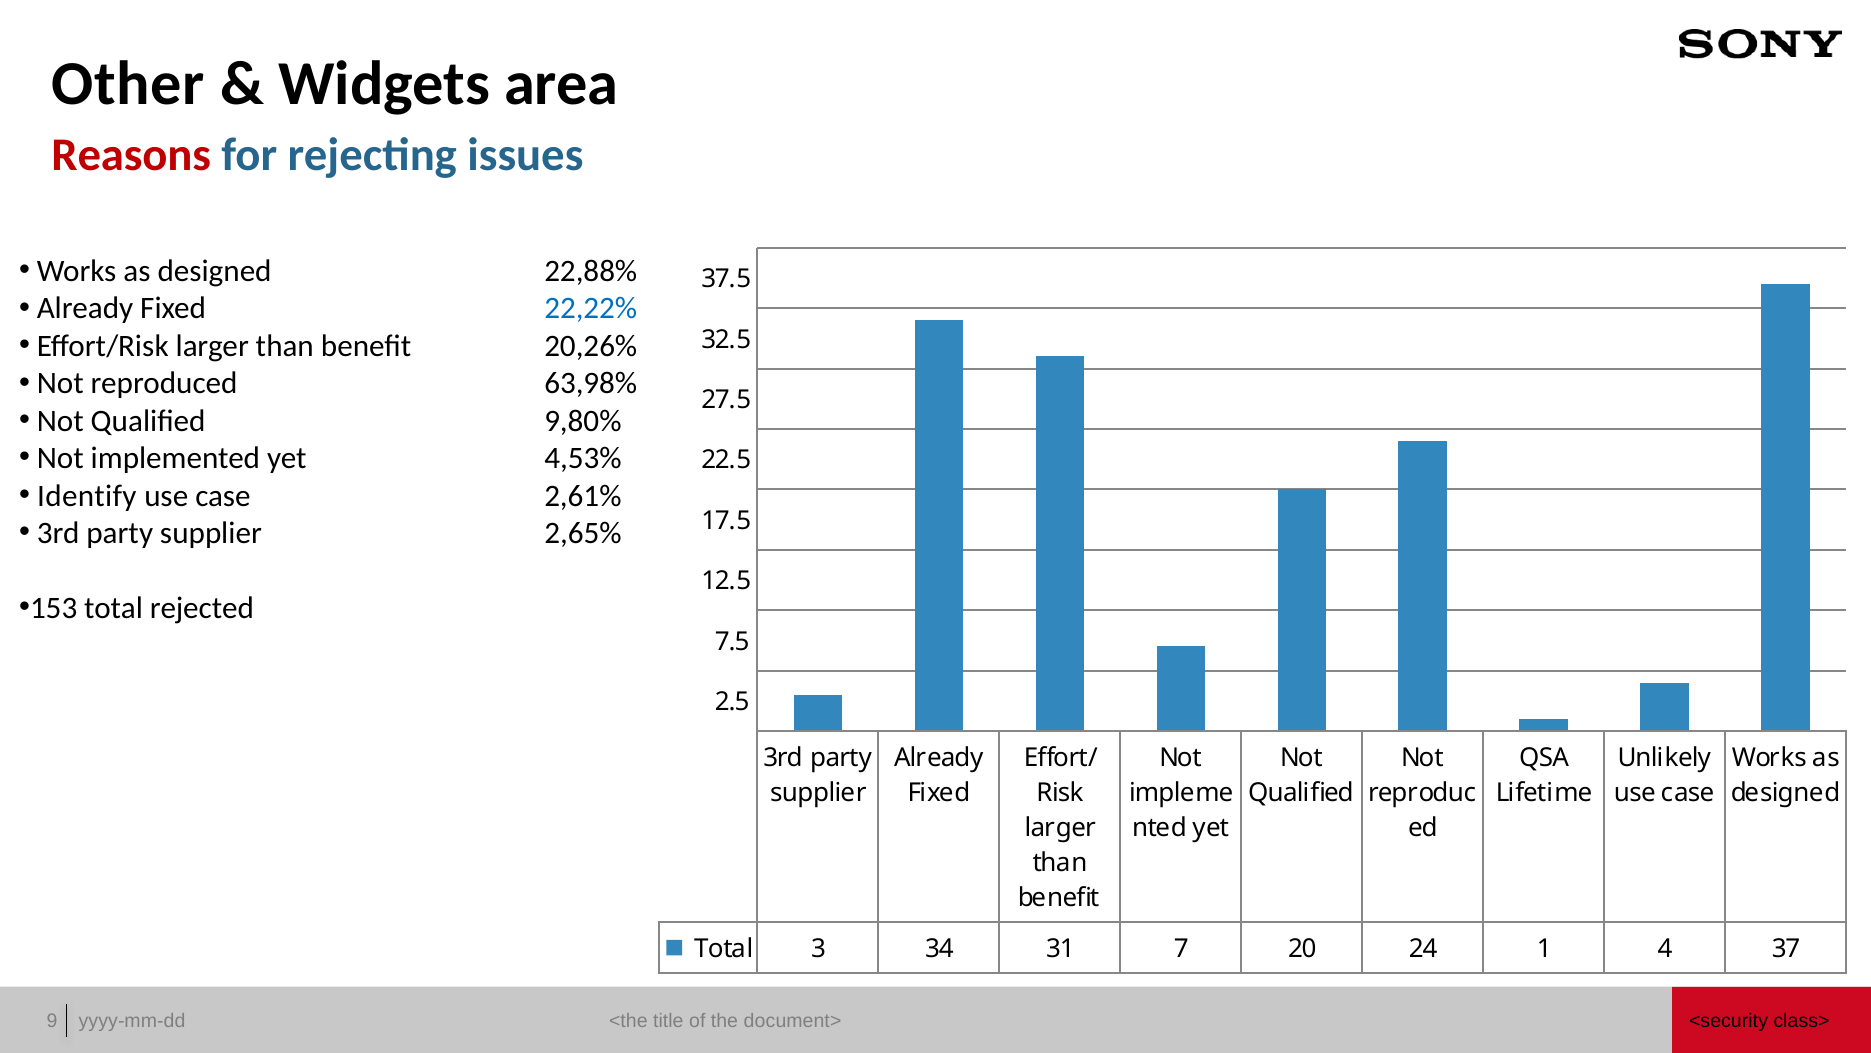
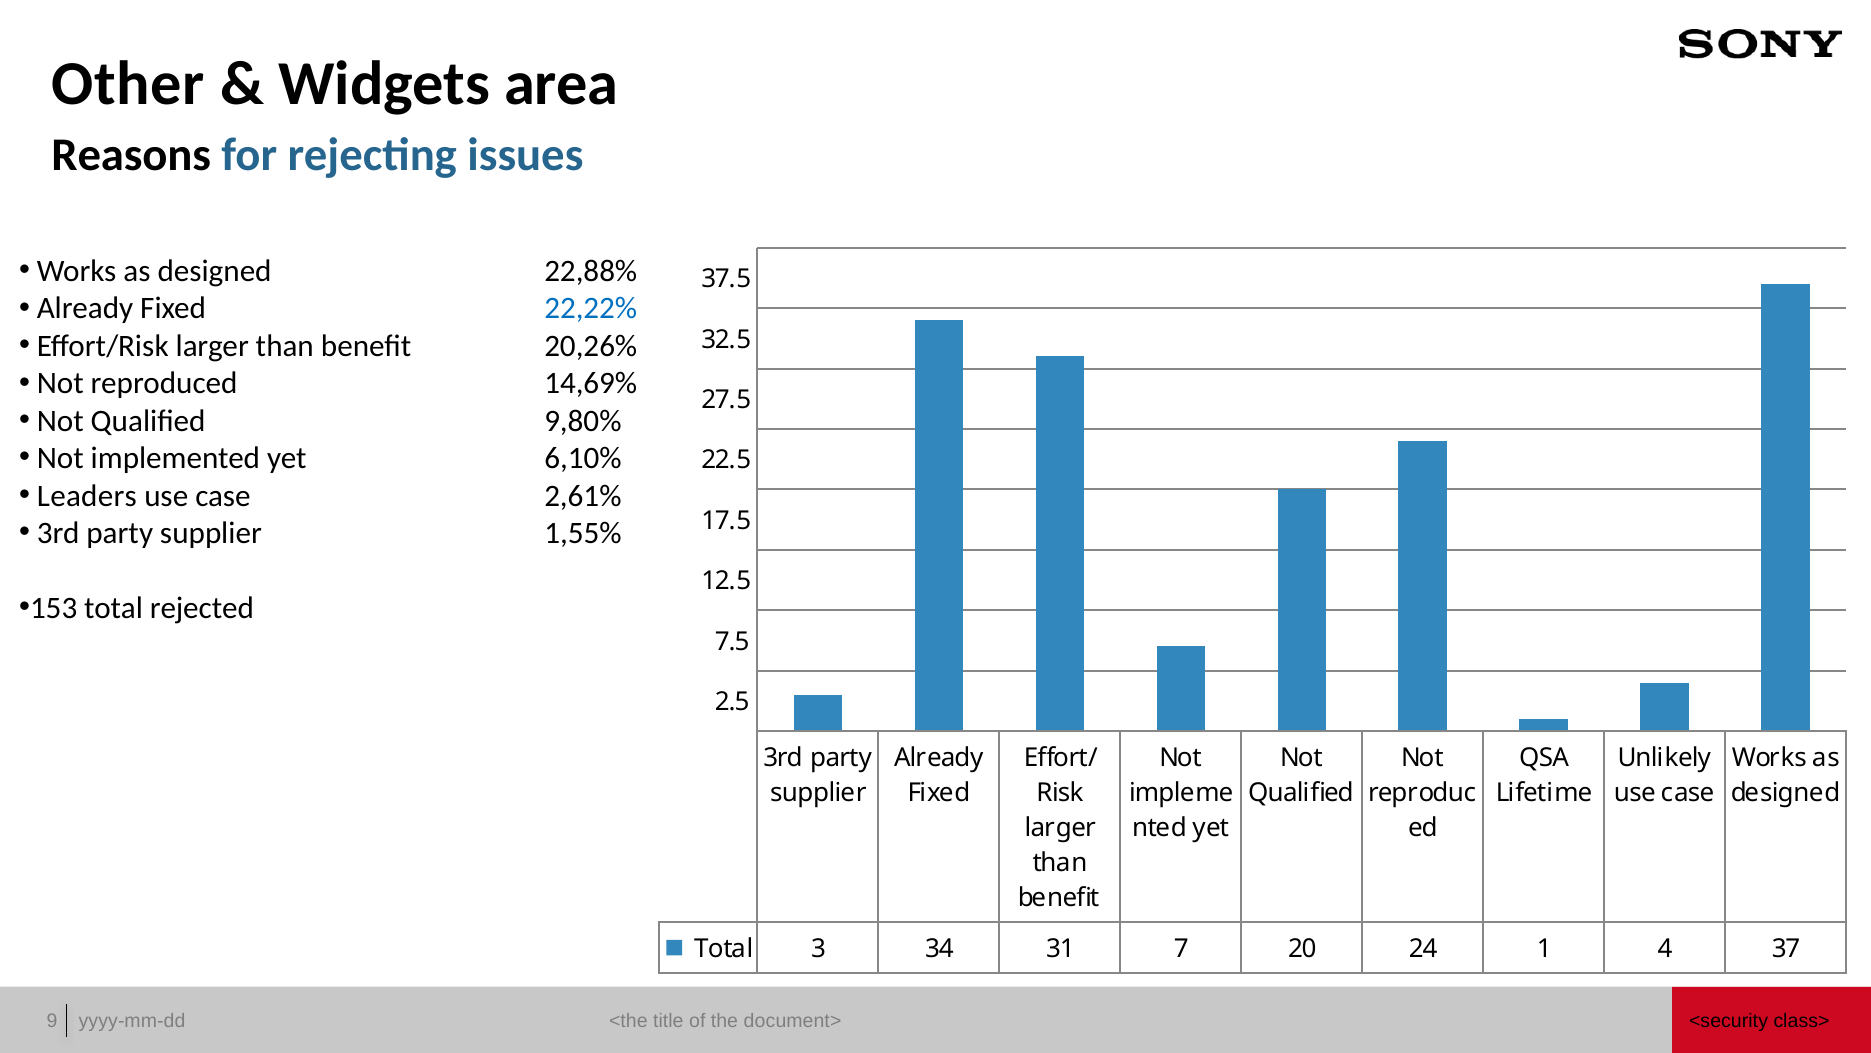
Reasons colour: red -> black (131, 155)
63,98%: 63,98% -> 14,69% (591, 383)
4,53%: 4,53% -> 6,10% (583, 458)
Identify: Identify -> Leaders (87, 495)
2,65%: 2,65% -> 1,55% (583, 533)
